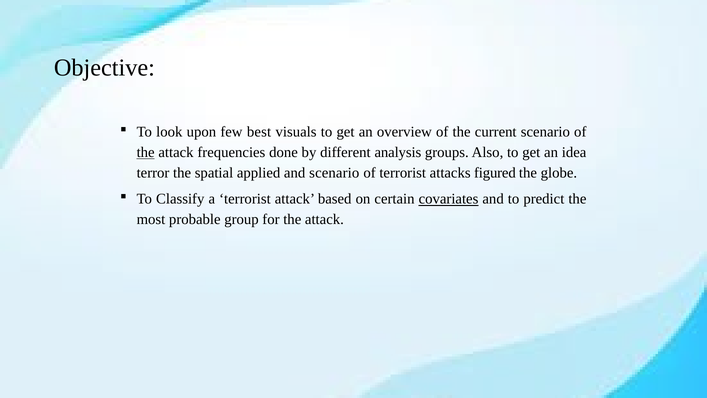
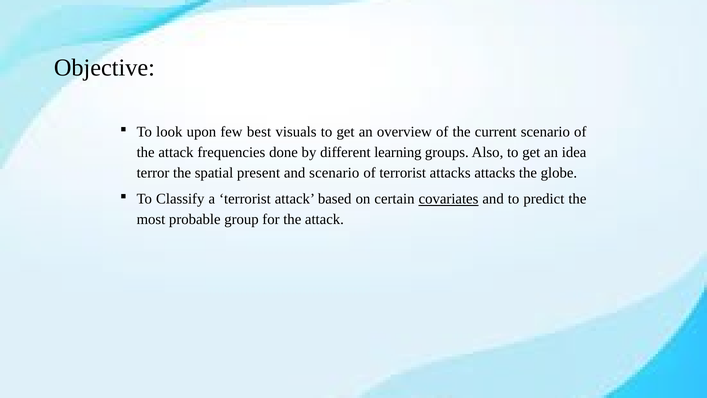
the underline: present -> none (146, 152)
analysis: analysis -> learning (398, 152)
applied: applied -> present (259, 173)
attacks figured: figured -> attacks (495, 173)
